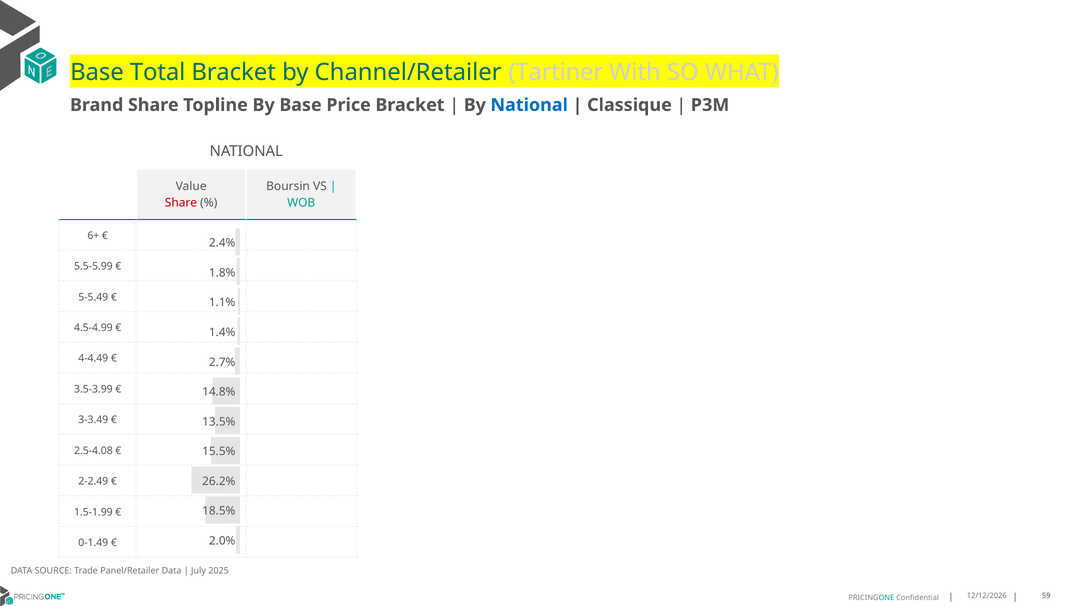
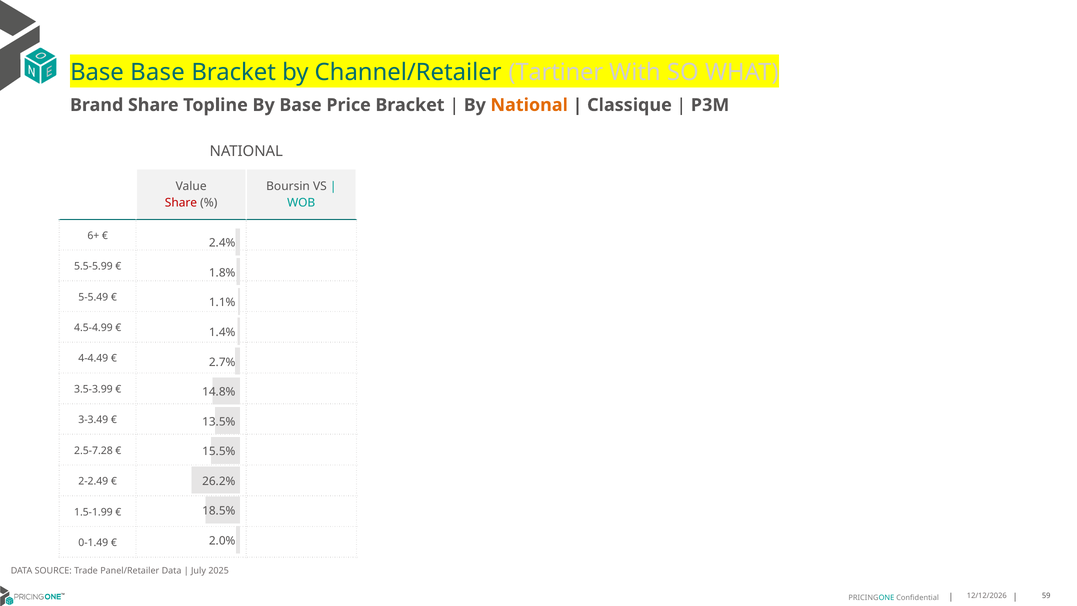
Base Total: Total -> Base (157, 72)
National colour: blue -> orange (529, 105)
2.5-4.08: 2.5-4.08 -> 2.5-7.28 (93, 451)
